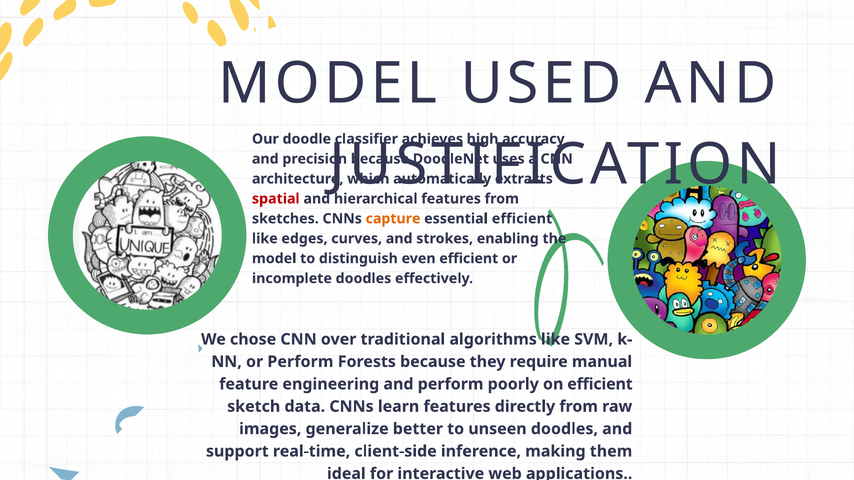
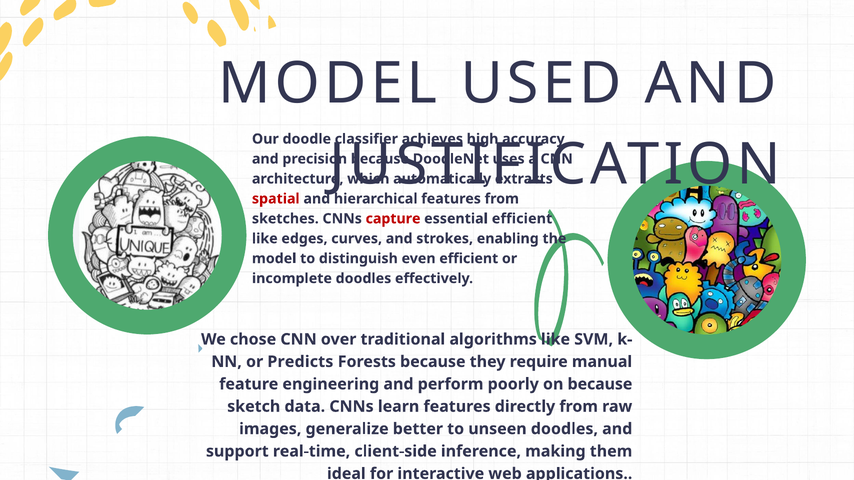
capture colour: orange -> red (393, 219)
or Perform: Perform -> Predicts (300, 362)
on efficient: efficient -> because (600, 384)
